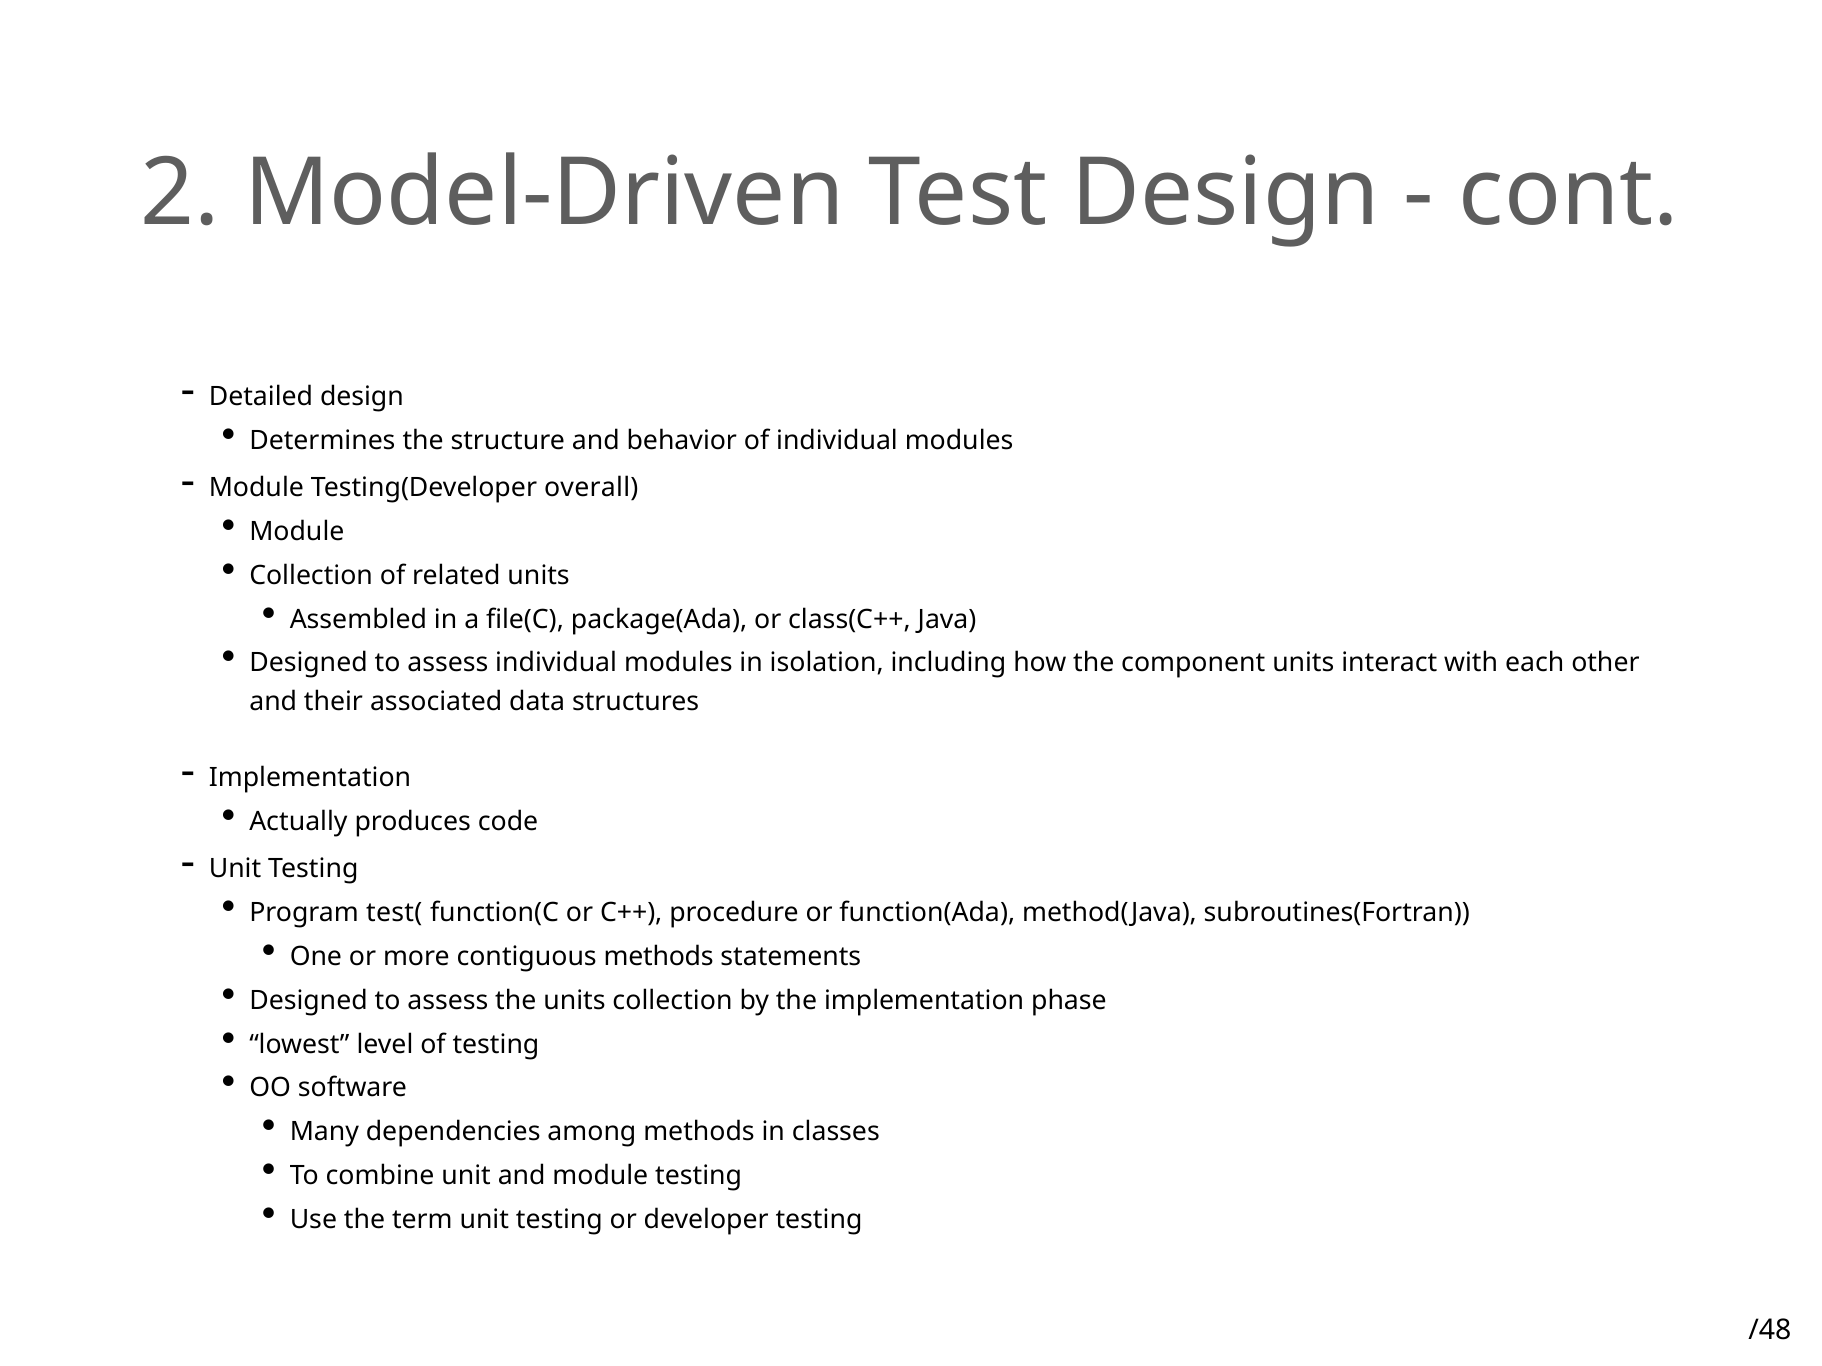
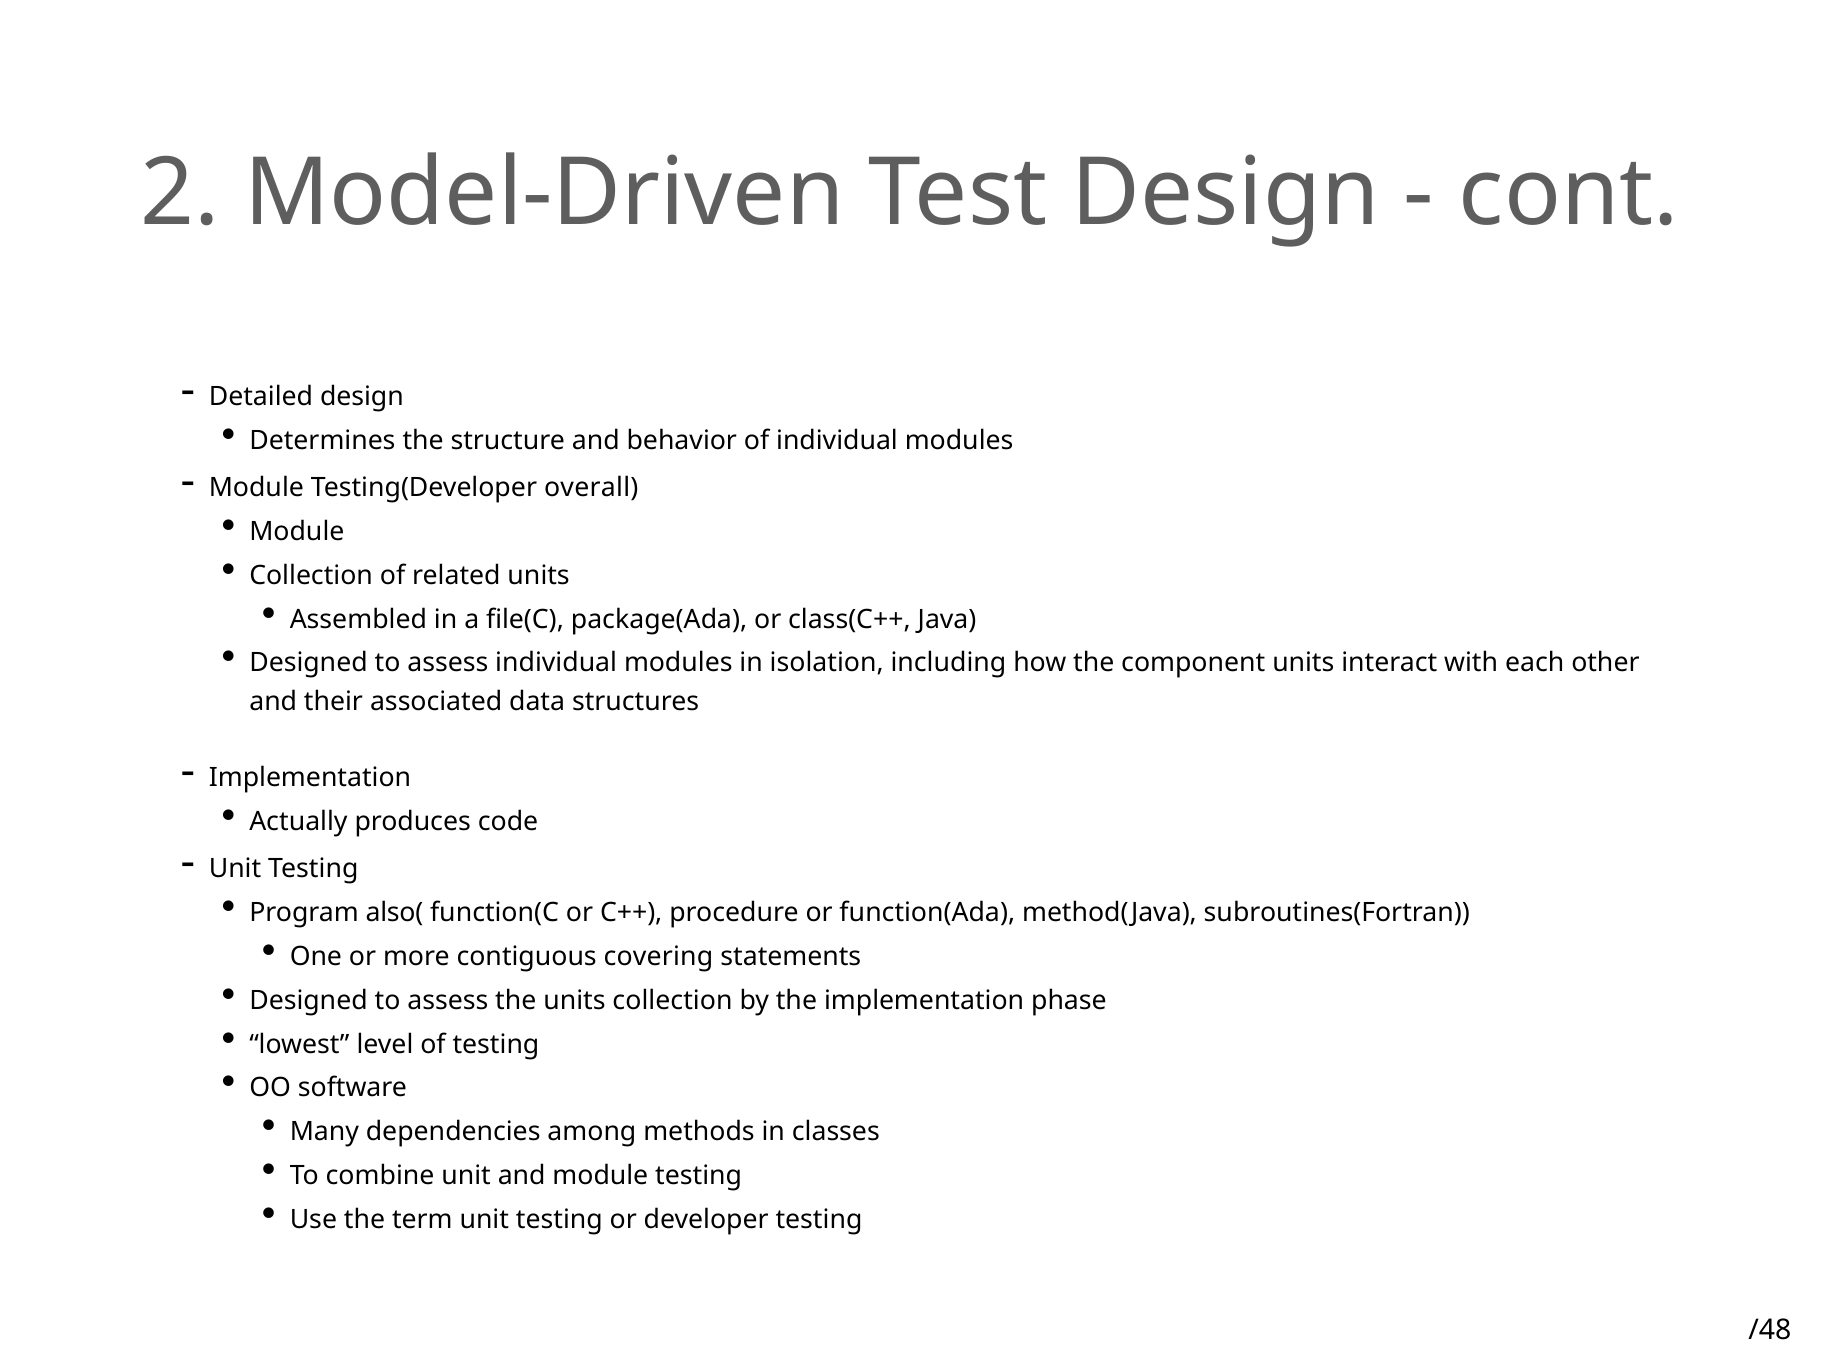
test(: test( -> also( (394, 913)
contiguous methods: methods -> covering (658, 957)
